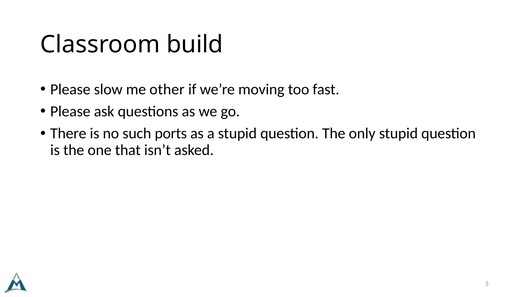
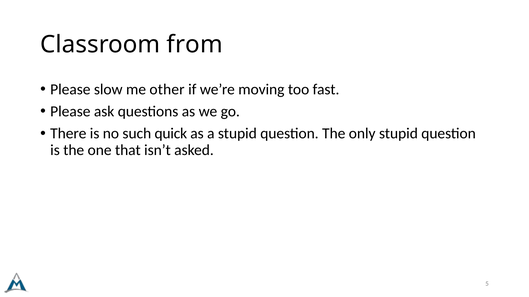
build: build -> from (195, 44)
ports: ports -> quick (171, 134)
